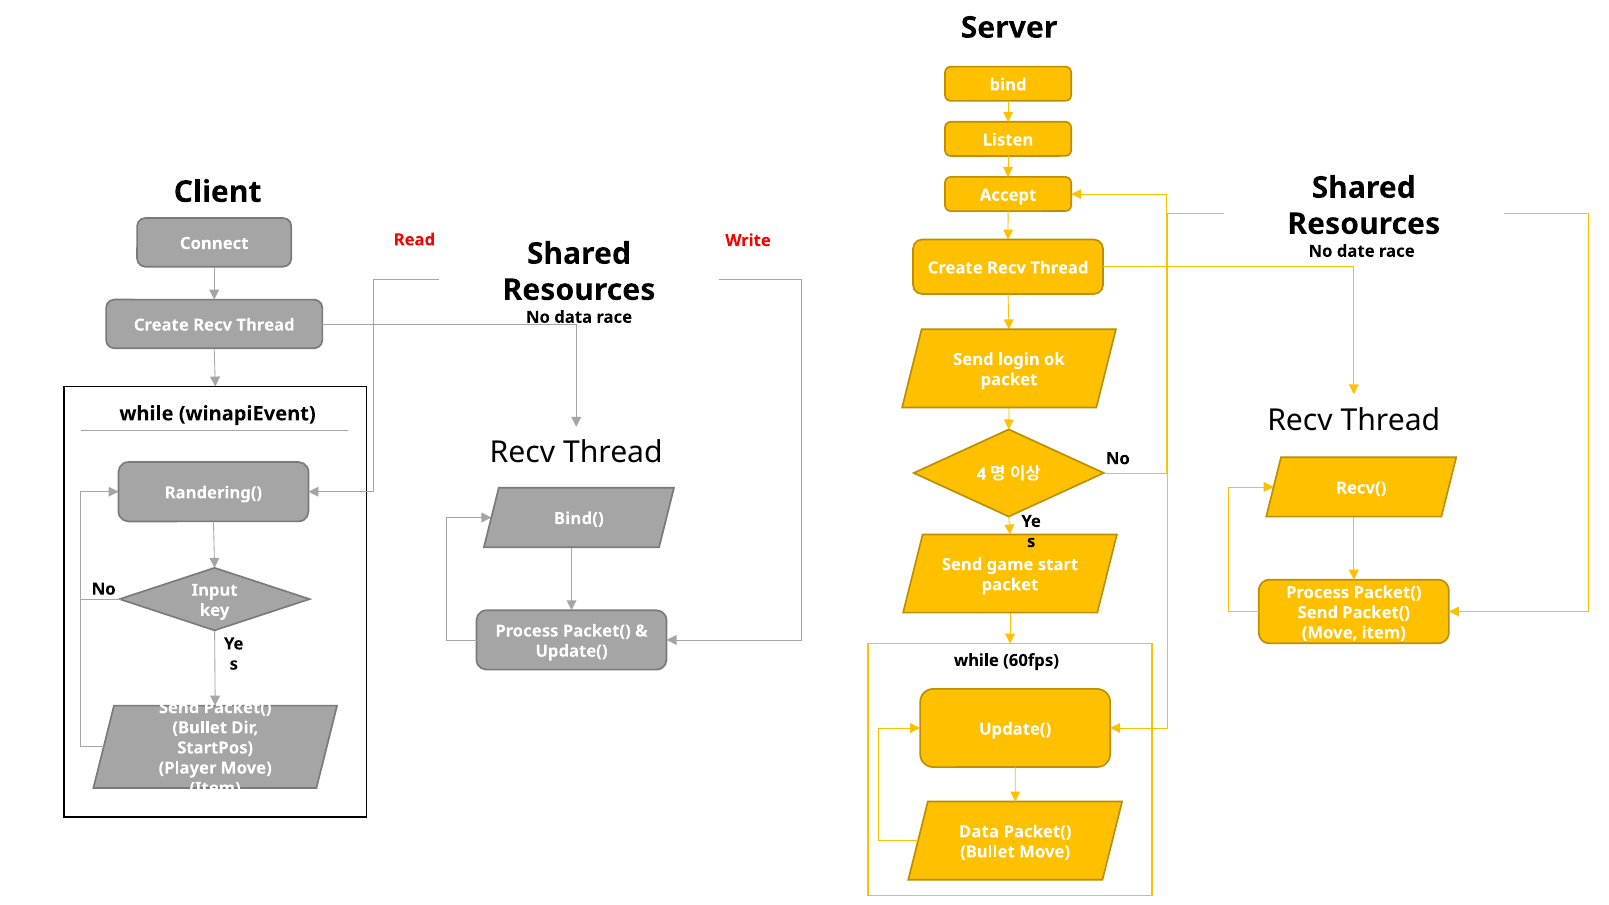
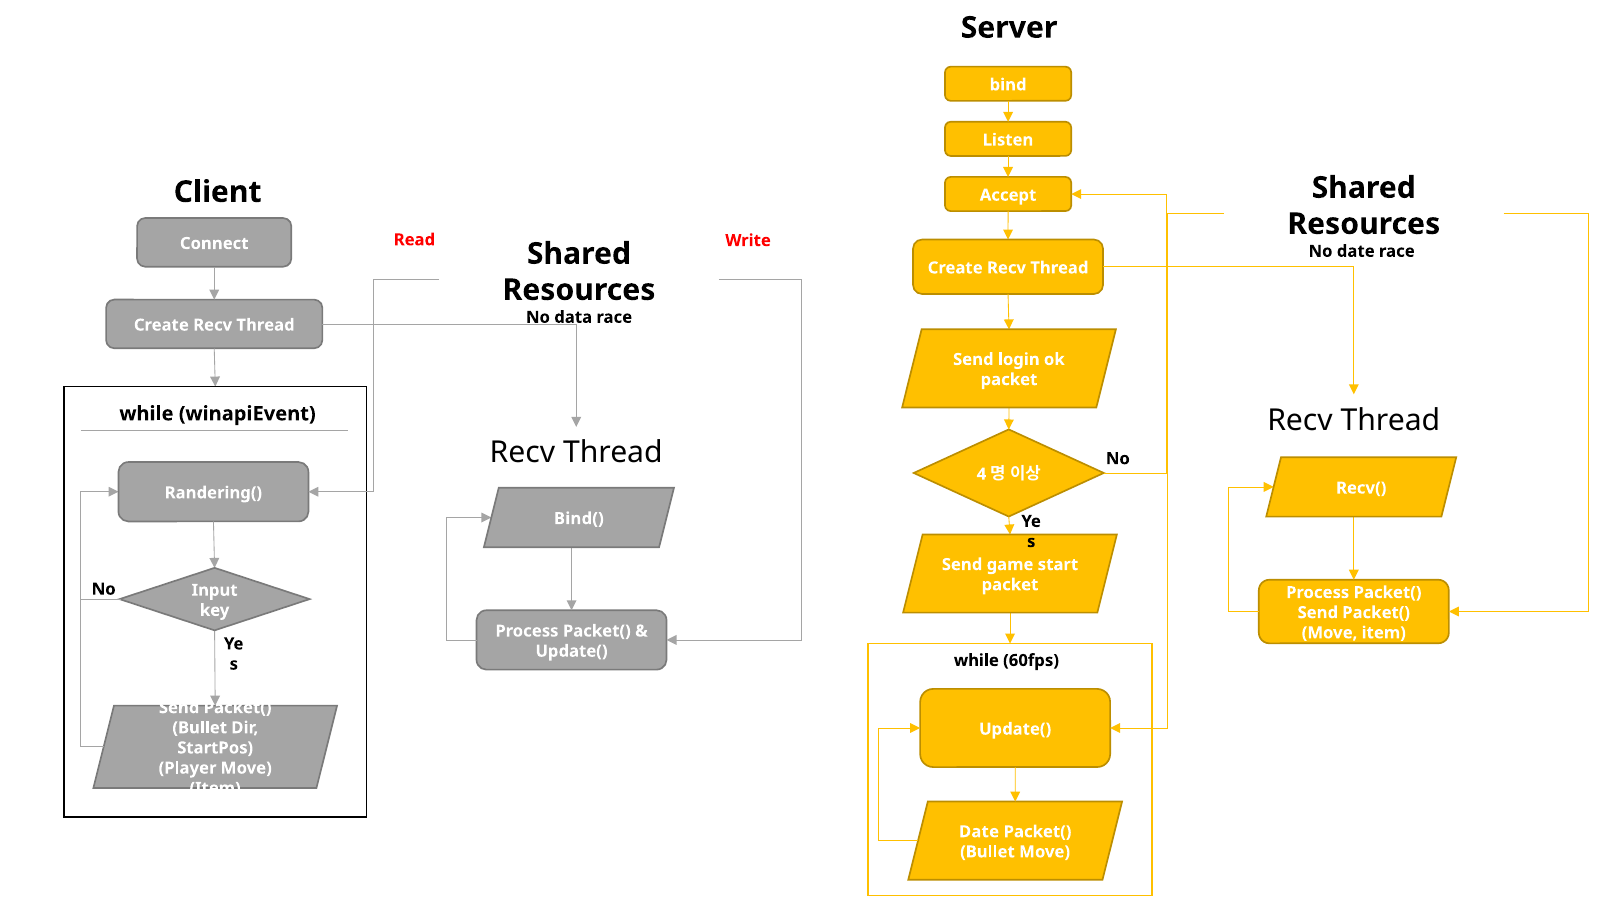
Data: Data -> Date (979, 832)
